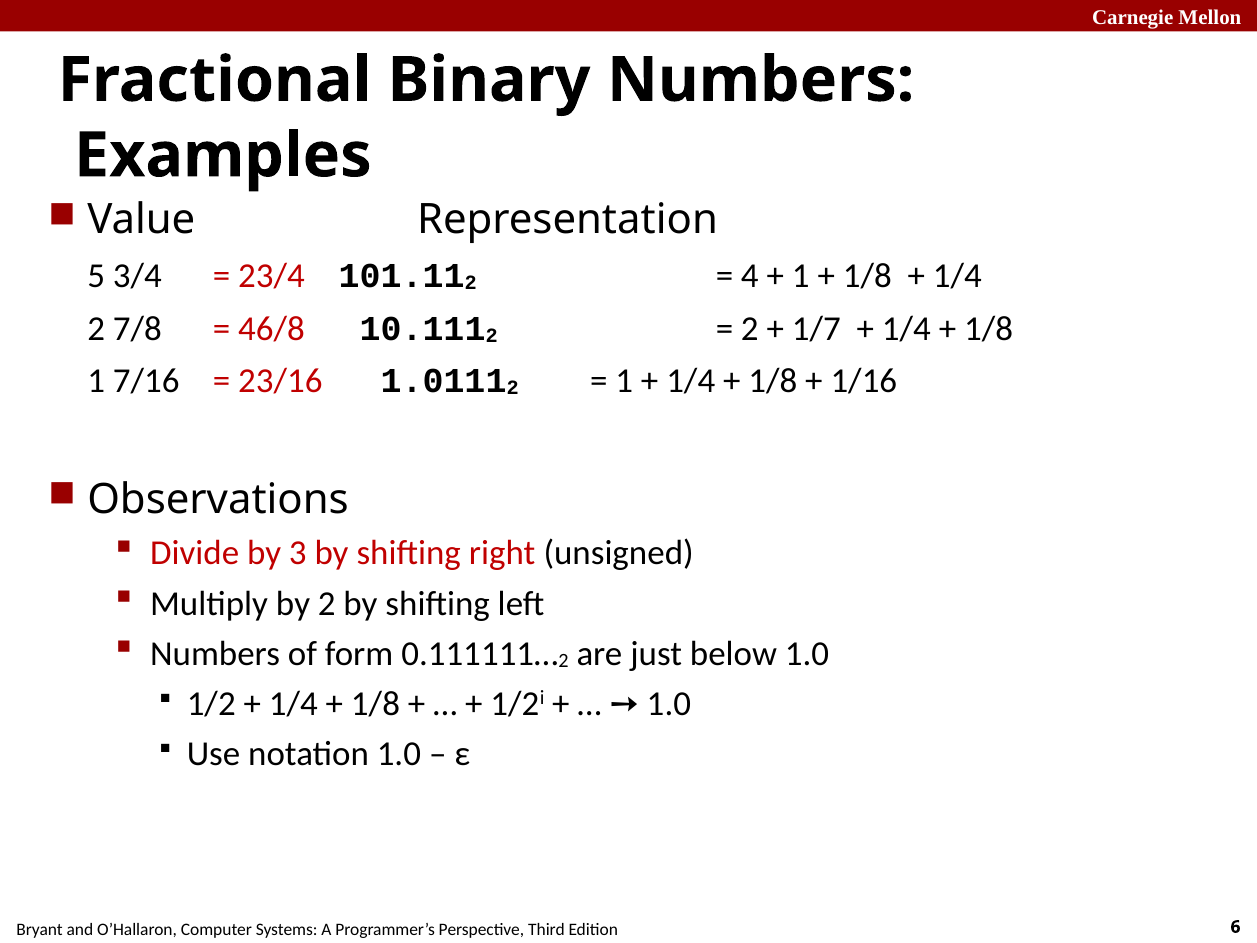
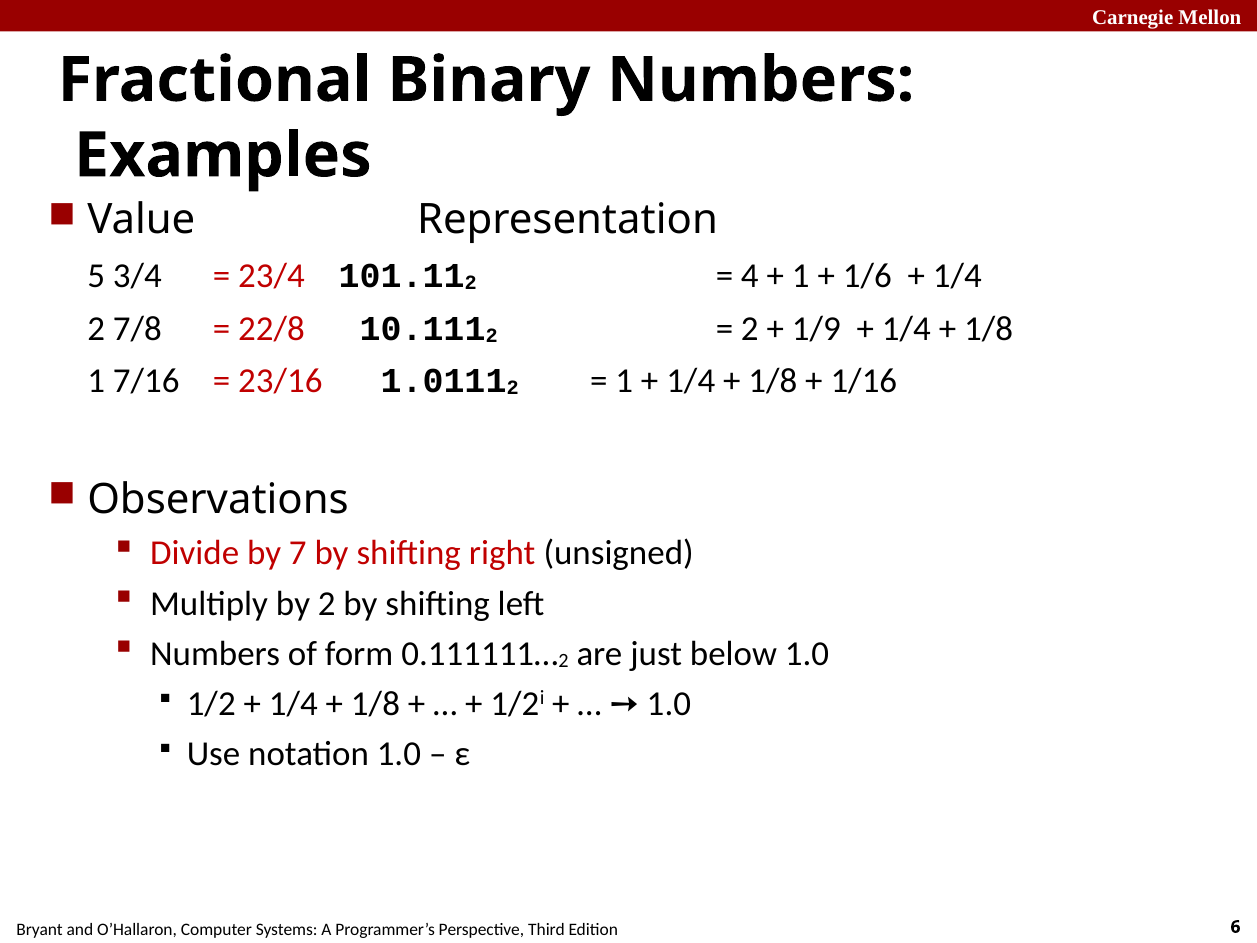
1/8: 1/8 -> 1/6 (867, 276)
46/8: 46/8 -> 22/8 (271, 329)
1/7: 1/7 -> 1/9 (816, 329)
3: 3 -> 7 (298, 553)
